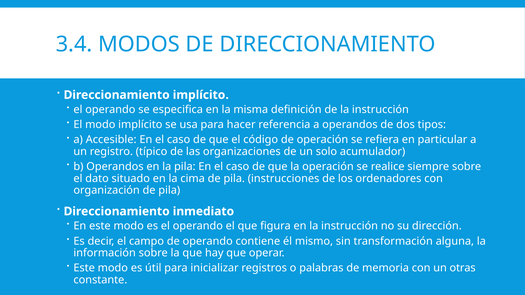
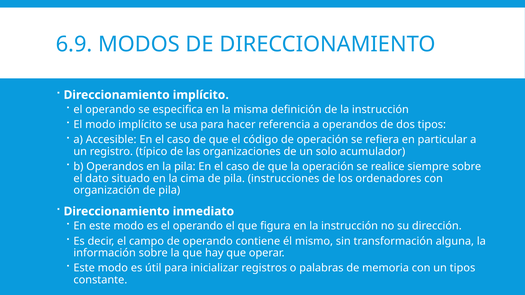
3.4: 3.4 -> 6.9 (74, 44)
un otras: otras -> tipos (463, 268)
